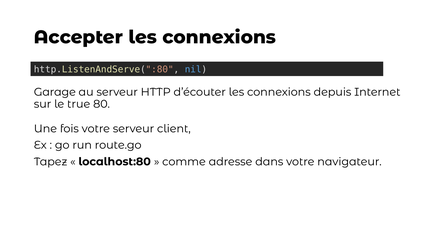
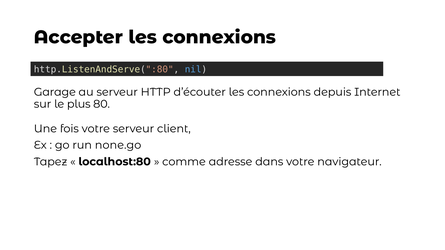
true: true -> plus (79, 104)
route.go: route.go -> none.go (118, 145)
